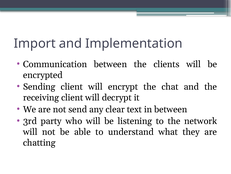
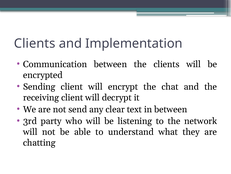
Import: Import -> Clients (35, 43)
